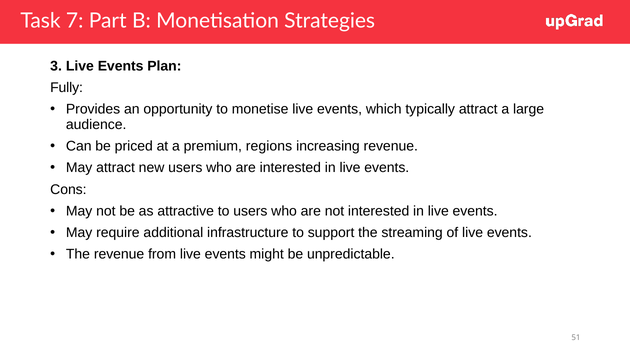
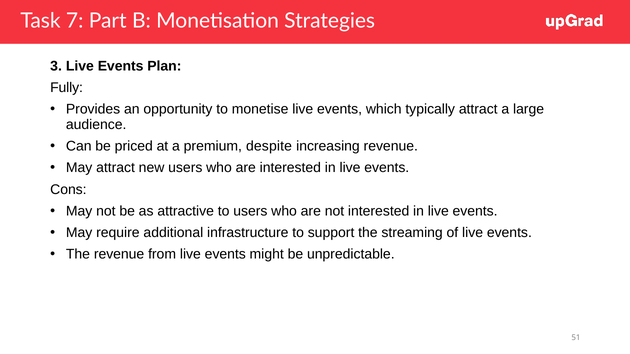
regions: regions -> despite (269, 146)
